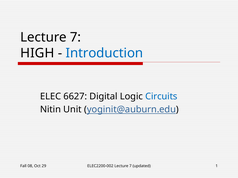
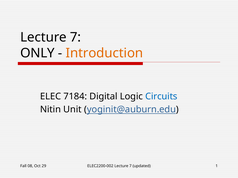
HIGH: HIGH -> ONLY (37, 53)
Introduction colour: blue -> orange (104, 53)
6627: 6627 -> 7184 (75, 97)
